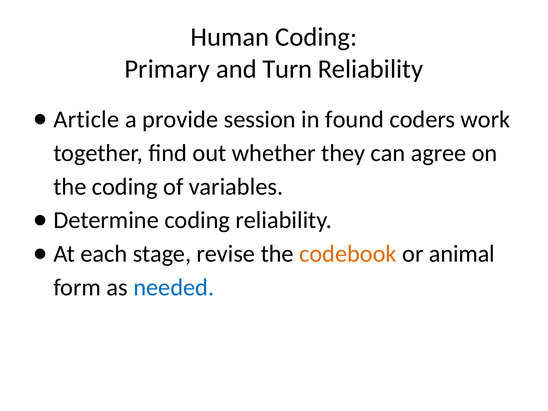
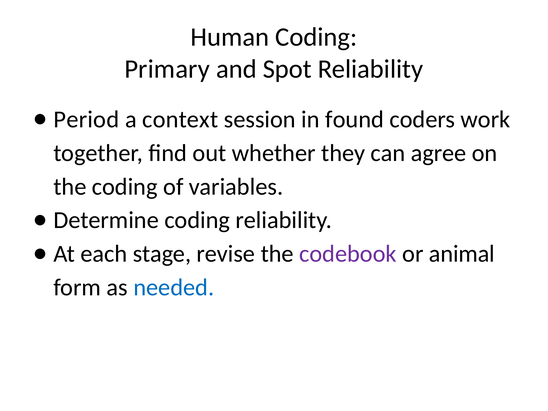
Turn: Turn -> Spot (287, 69)
Article: Article -> Period (86, 119)
provide: provide -> context (180, 119)
codebook colour: orange -> purple (348, 254)
